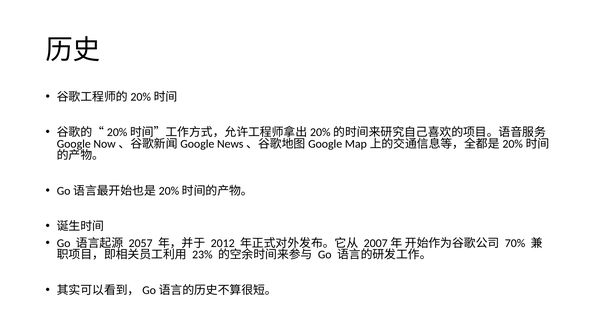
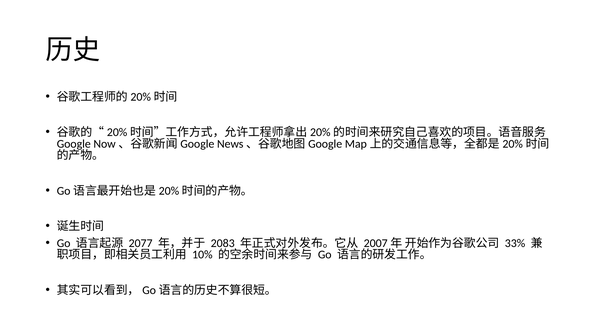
2057: 2057 -> 2077 (141, 244)
2012: 2012 -> 2083 (223, 244)
70%: 70% -> 33% (515, 244)
23%: 23% -> 10% (202, 255)
